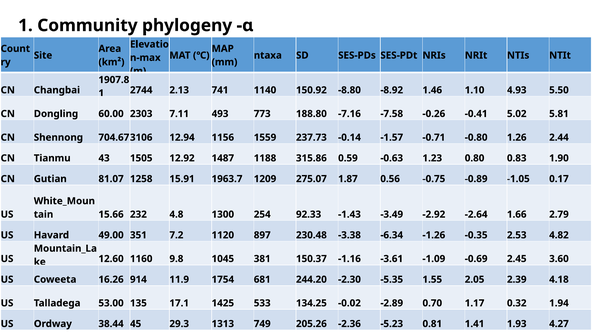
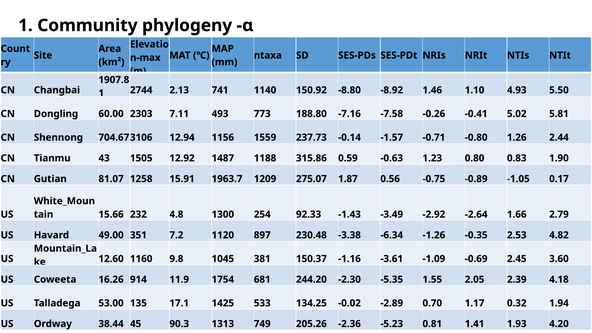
29.3: 29.3 -> 90.3 (179, 324)
4.27: 4.27 -> 4.20 (559, 324)
